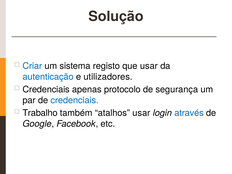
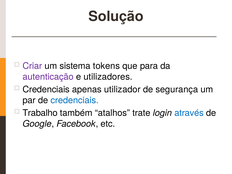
Criar colour: blue -> purple (32, 66)
registo: registo -> tokens (106, 66)
que usar: usar -> para (149, 66)
autenticação colour: blue -> purple (48, 77)
protocolo: protocolo -> utilizador (122, 89)
atalhos usar: usar -> trate (141, 113)
